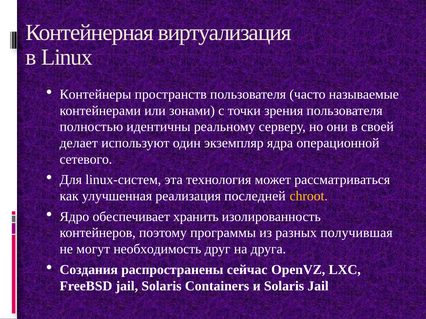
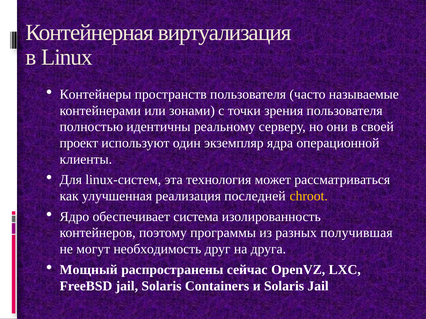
делает: делает -> проект (79, 143)
сетевого: сетевого -> клиенты (86, 160)
хранить: хранить -> система (196, 217)
Создания: Создания -> Мощный (89, 270)
